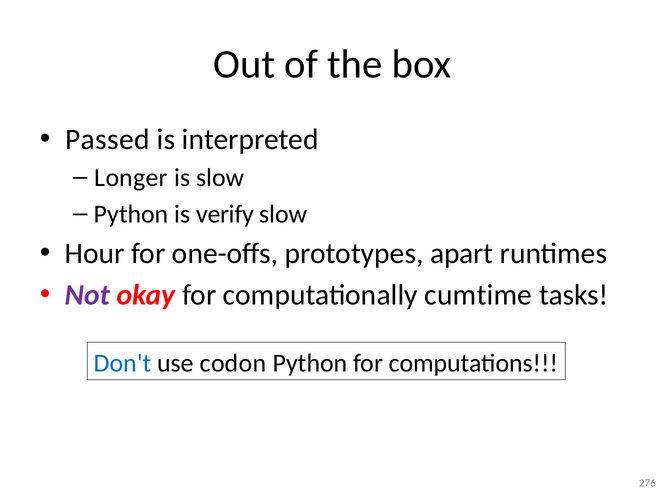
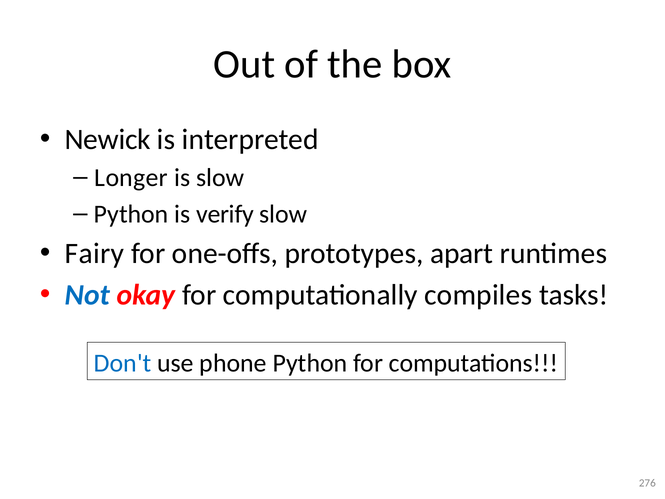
Passed: Passed -> Newick (108, 140)
Hour: Hour -> Fairy (94, 253)
Not colour: purple -> blue (87, 295)
cumtime: cumtime -> compiles (478, 295)
codon: codon -> phone (233, 363)
